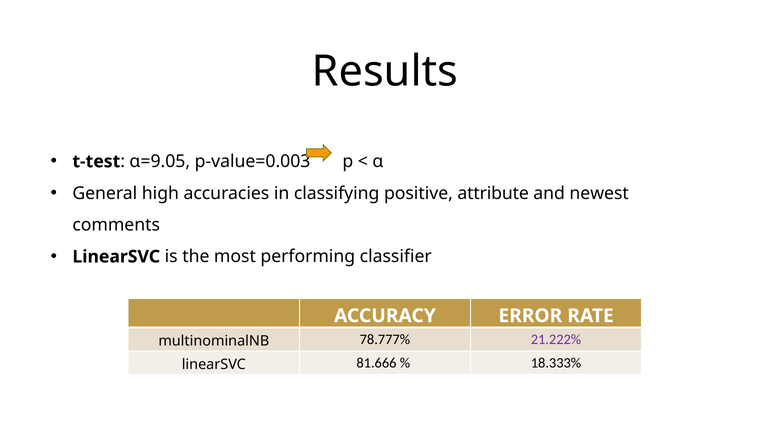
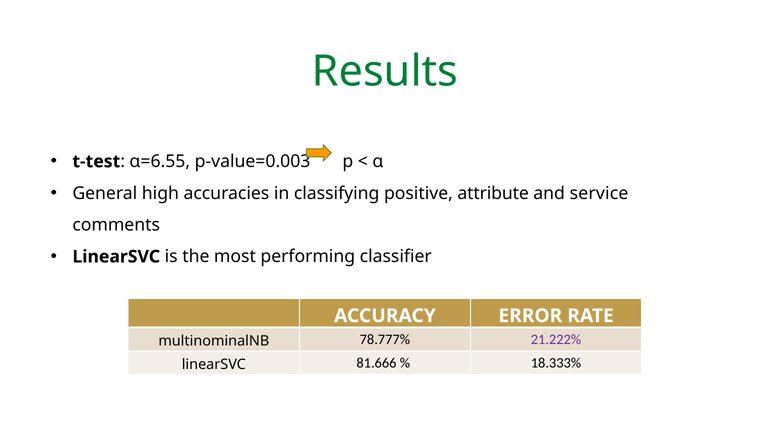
Results colour: black -> green (385, 72)
α=9.05: α=9.05 -> α=6.55 (160, 162)
newest: newest -> service (599, 193)
